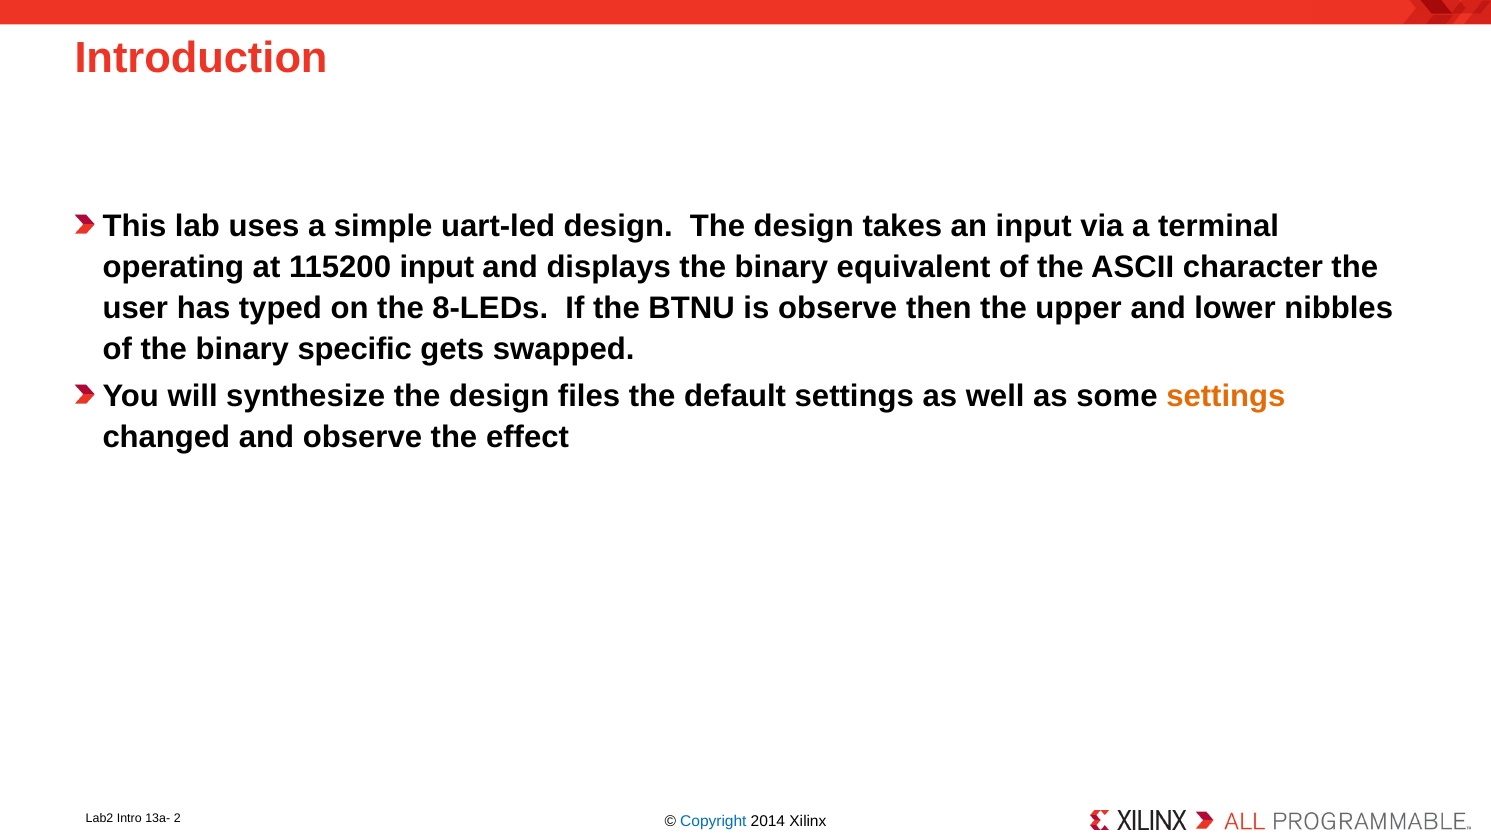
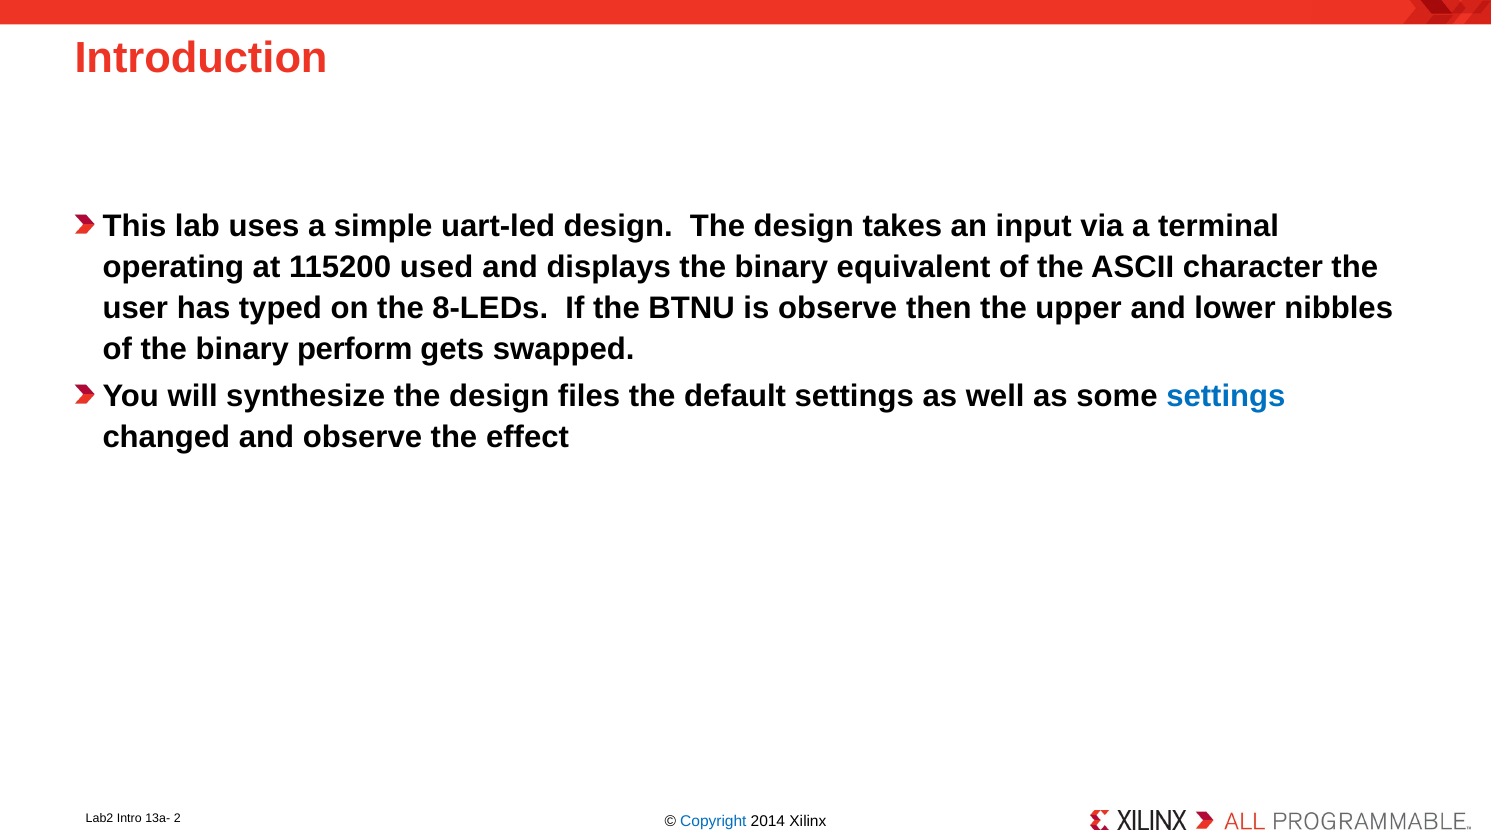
115200 input: input -> used (437, 267)
specific: specific -> perform (355, 349)
settings colour: orange -> blue (1226, 396)
